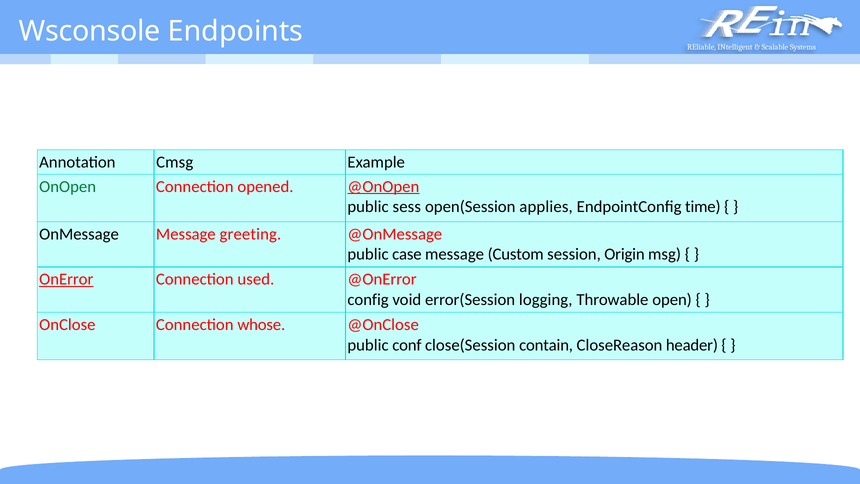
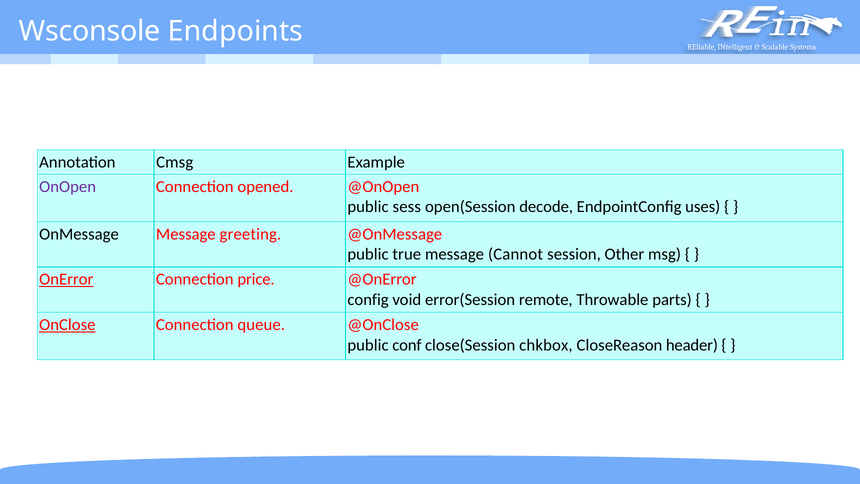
OnOpen colour: green -> purple (68, 186)
@OnOpen underline: present -> none (383, 186)
applies: applies -> decode (546, 207)
time: time -> uses (703, 207)
case: case -> true (407, 254)
Custom: Custom -> Cannot (516, 254)
Origin: Origin -> Other (624, 254)
used: used -> price (256, 279)
logging: logging -> remote (546, 300)
open: open -> parts (672, 300)
OnClose underline: none -> present (67, 324)
whose: whose -> queue (261, 324)
contain: contain -> chkbox (546, 345)
